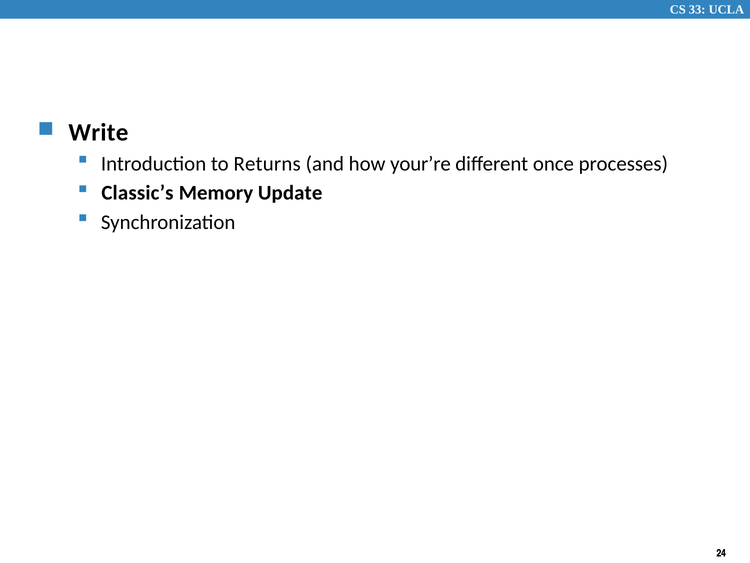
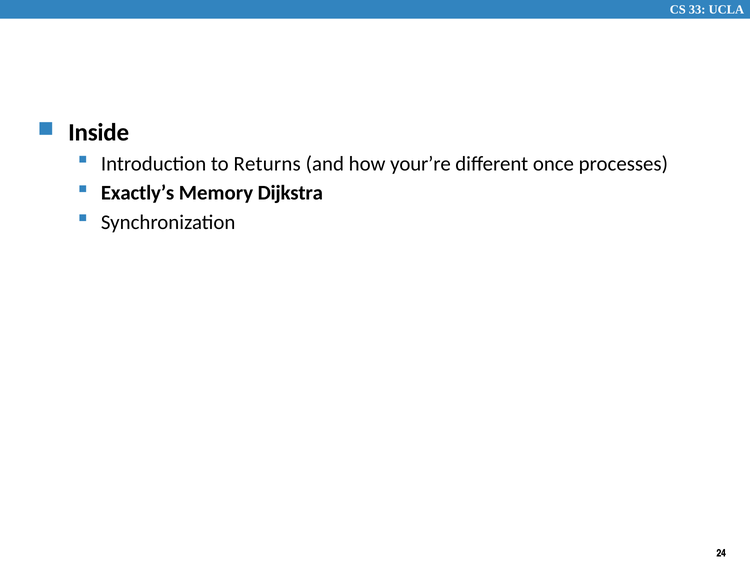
Write: Write -> Inside (99, 132)
Classic’s: Classic’s -> Exactly’s (138, 193)
Update: Update -> Dijkstra (290, 193)
